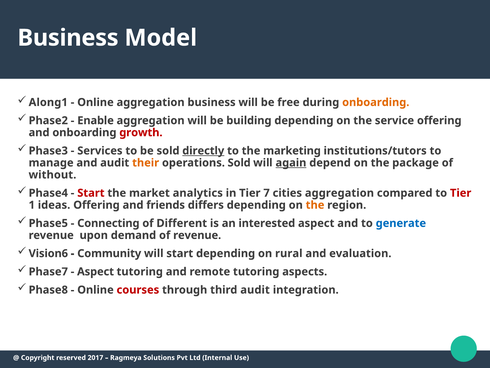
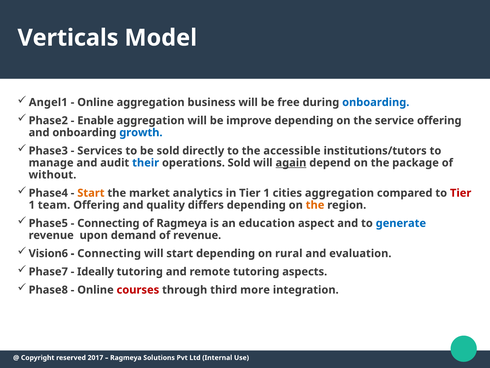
Business: Business -> Verticals (68, 38)
Along1: Along1 -> Angel1 (48, 102)
onboarding colour: orange -> blue (376, 102)
building: building -> improve (249, 120)
growth colour: red -> blue (141, 132)
directly underline: present -> none (203, 151)
marketing: marketing -> accessible (292, 151)
their colour: orange -> blue (146, 163)
Start colour: red -> orange (91, 193)
in Tier 7: 7 -> 1 (267, 193)
ideas: ideas -> team (54, 205)
friends: friends -> quality (166, 205)
of Different: Different -> Ragmeya (182, 223)
interested: interested -> education (267, 223)
Community: Community -> Connecting (109, 253)
Aspect: Aspect -> Ideally (96, 271)
third audit: audit -> more (255, 289)
